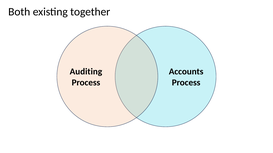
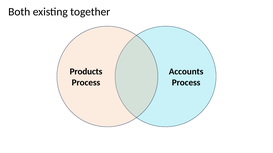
Auditing: Auditing -> Products (86, 72)
